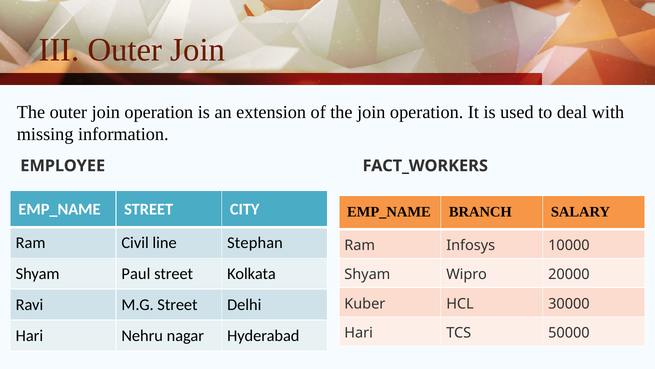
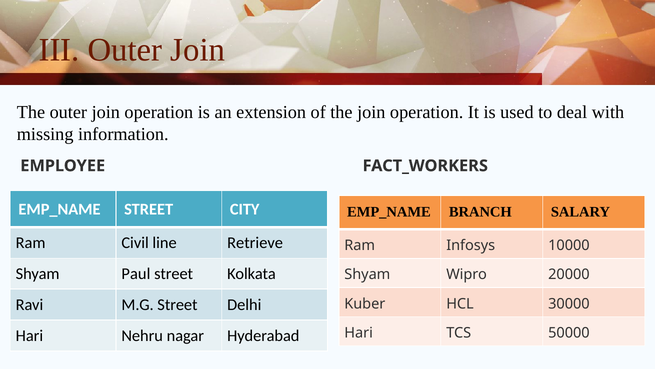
Stephan: Stephan -> Retrieve (255, 243)
